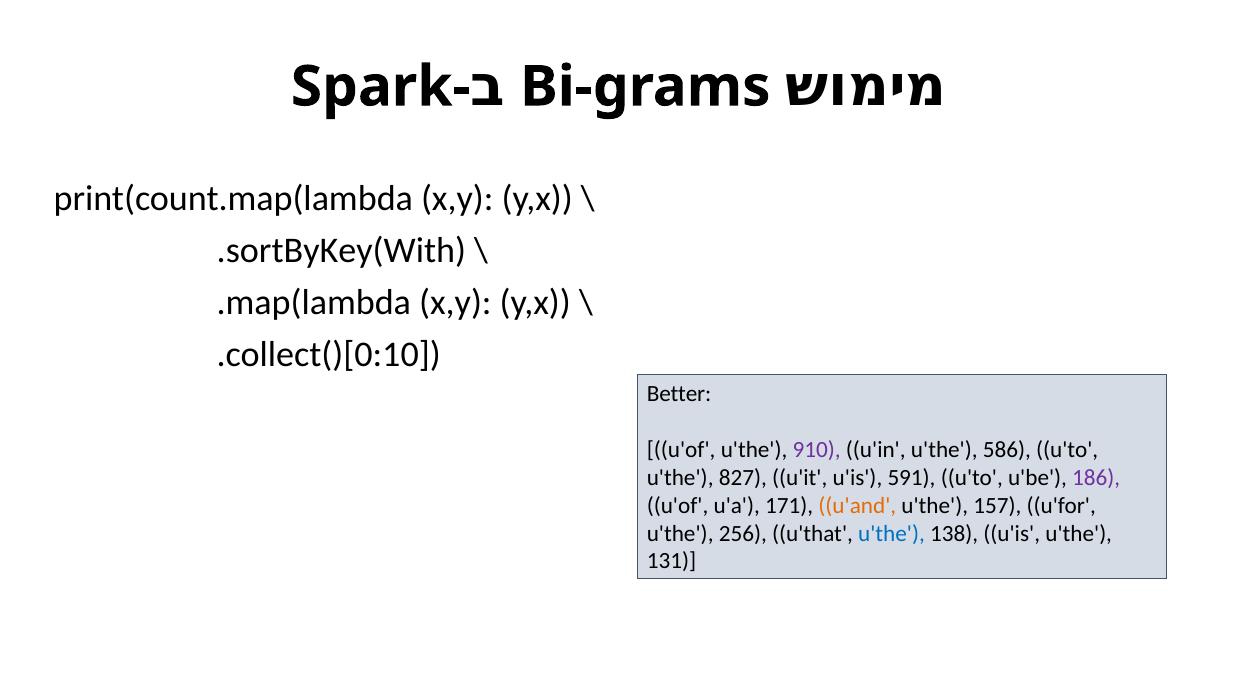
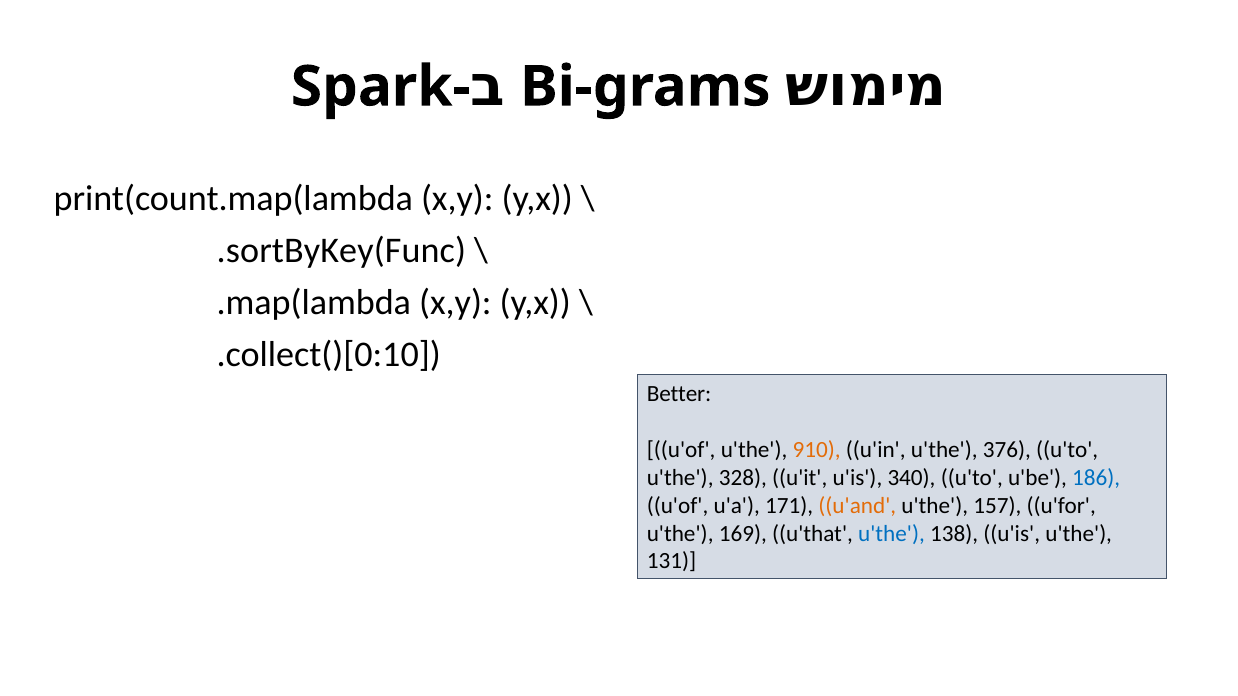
.sortByKey(With: .sortByKey(With -> .sortByKey(Func (341, 251)
910 colour: purple -> orange (817, 450)
586: 586 -> 376 (1007, 450)
827: 827 -> 328 (743, 478)
591: 591 -> 340 (912, 478)
186 colour: purple -> blue (1096, 478)
256: 256 -> 169 (743, 534)
